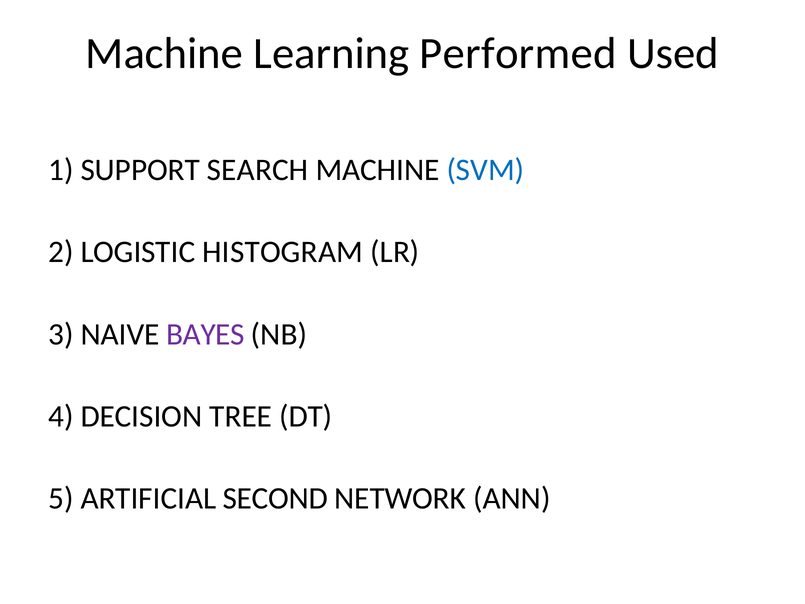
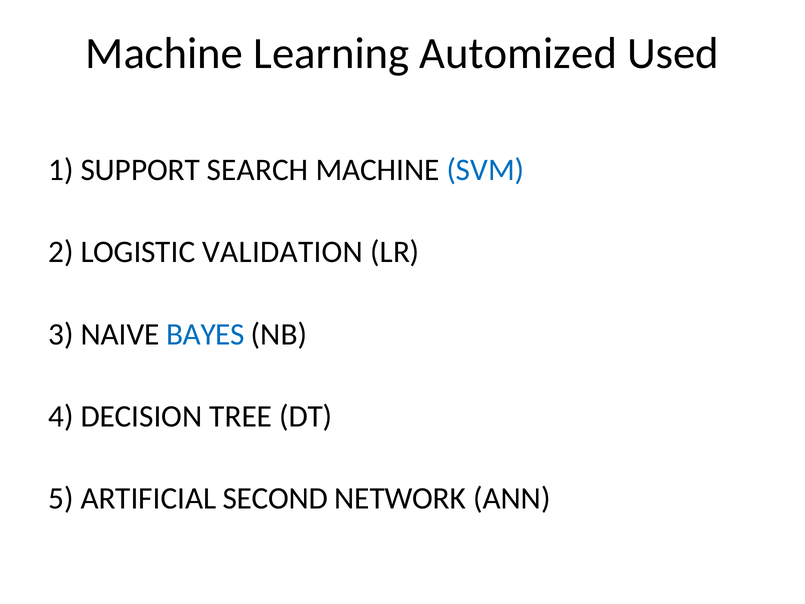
Performed: Performed -> Automized (518, 53)
HISTOGRAM: HISTOGRAM -> VALIDATION (283, 252)
BAYES colour: purple -> blue (205, 334)
